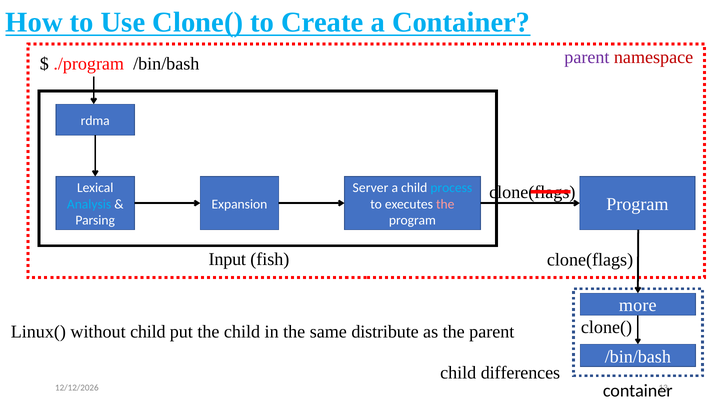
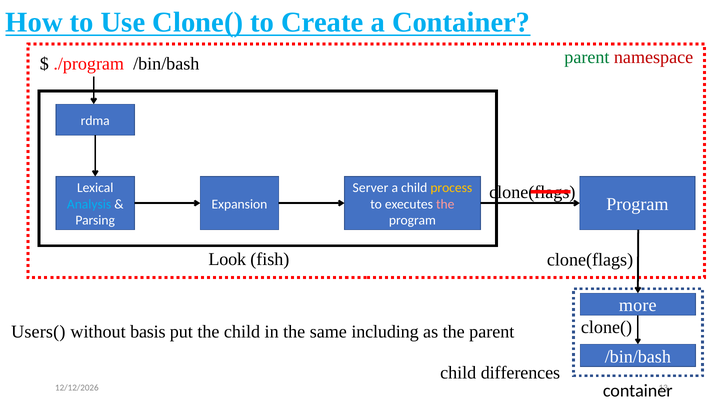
parent colour: purple -> green (587, 58)
process colour: light blue -> yellow (451, 188)
Input: Input -> Look (227, 260)
Linux(: Linux( -> Users( (38, 332)
without child: child -> basis (148, 332)
distribute: distribute -> including (385, 332)
